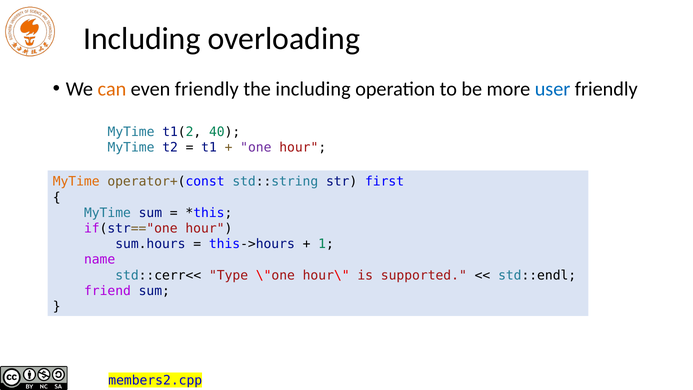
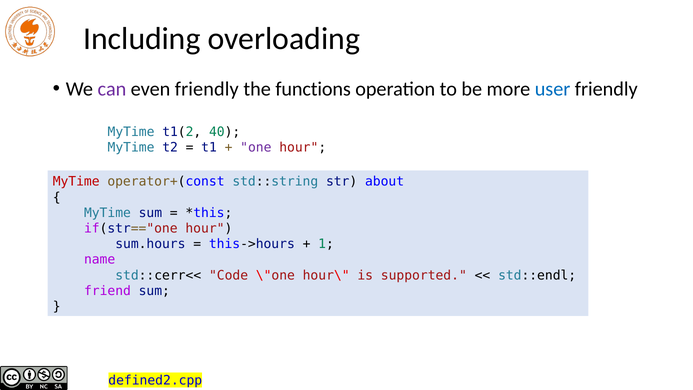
can colour: orange -> purple (112, 89)
the including: including -> functions (313, 89)
MyTime colour: orange -> red (76, 182)
first: first -> about (385, 182)
Type: Type -> Code (229, 275)
members2.cpp: members2.cpp -> defined2.cpp (155, 380)
